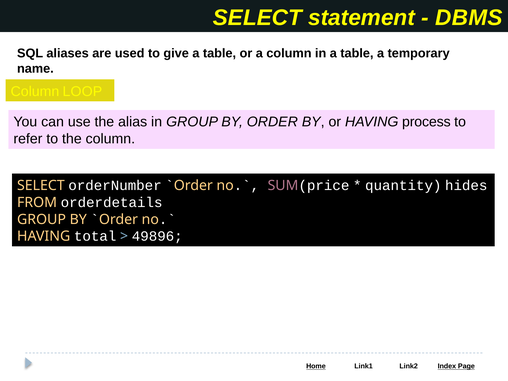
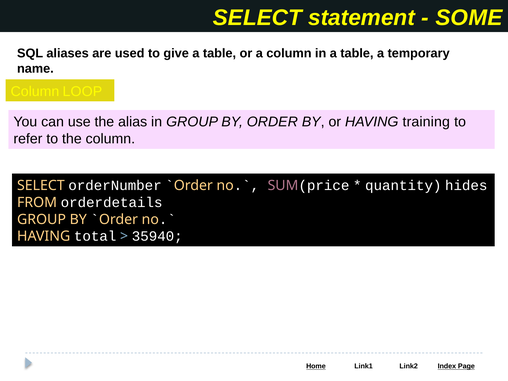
DBMS: DBMS -> SOME (469, 18)
process: process -> training (426, 122)
49896: 49896 -> 35940 (157, 236)
